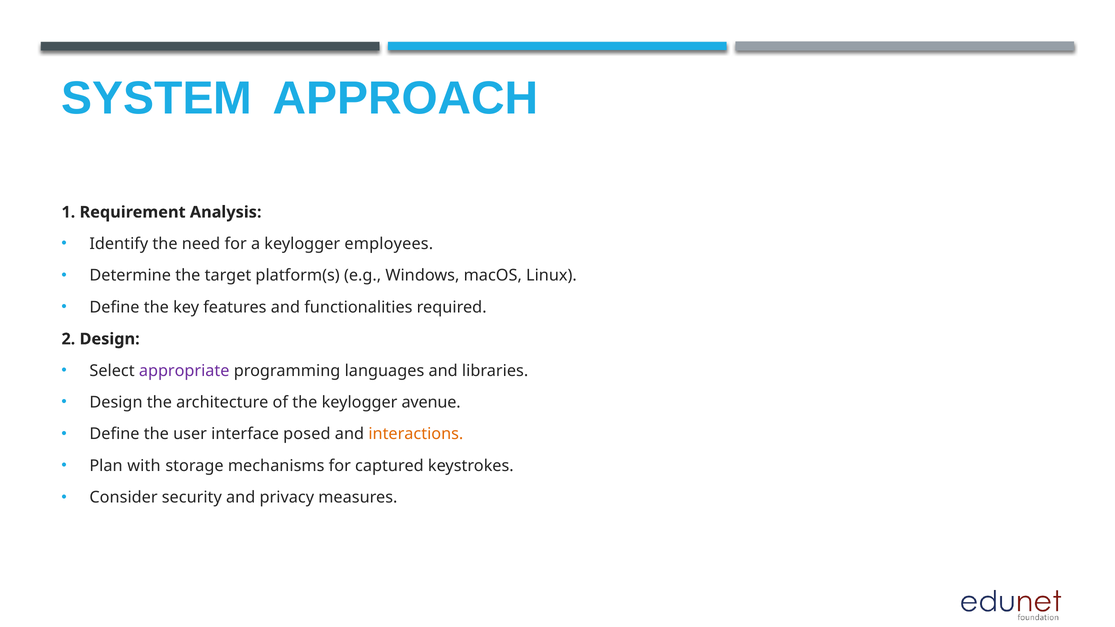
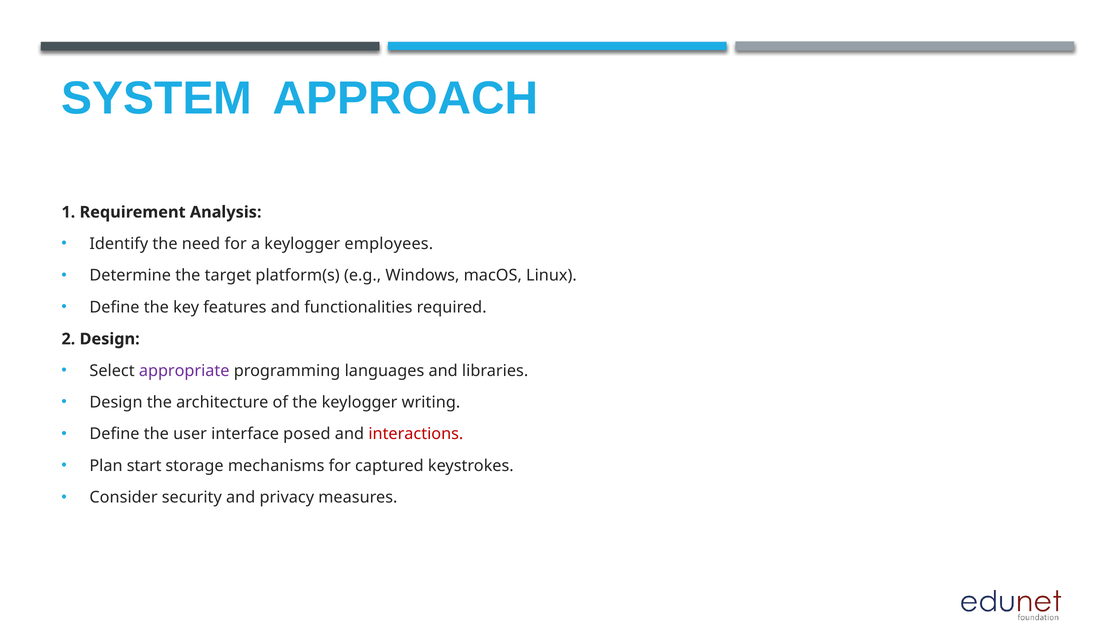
avenue: avenue -> writing (431, 403)
interactions colour: orange -> red (416, 434)
with: with -> start (144, 466)
